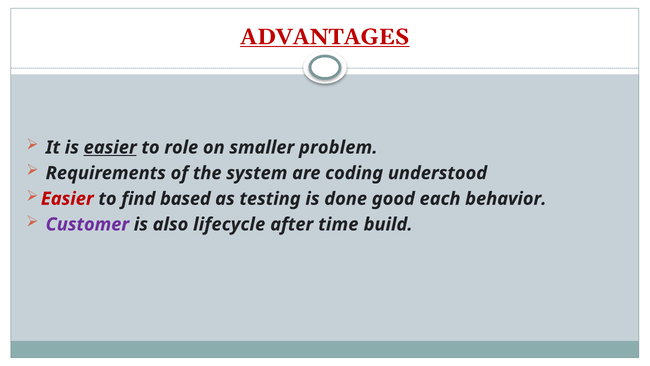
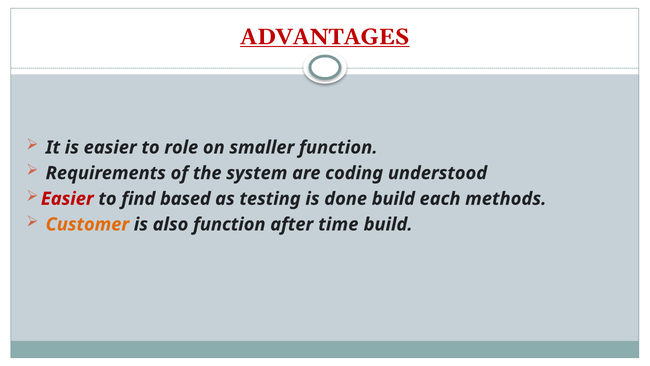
easier underline: present -> none (110, 147)
smaller problem: problem -> function (338, 147)
done good: good -> build (393, 199)
behavior: behavior -> methods (506, 199)
Customer colour: purple -> orange (87, 224)
also lifecycle: lifecycle -> function (229, 224)
